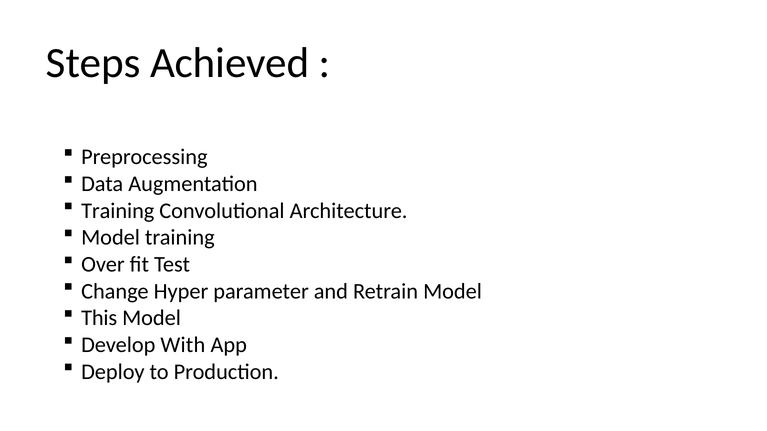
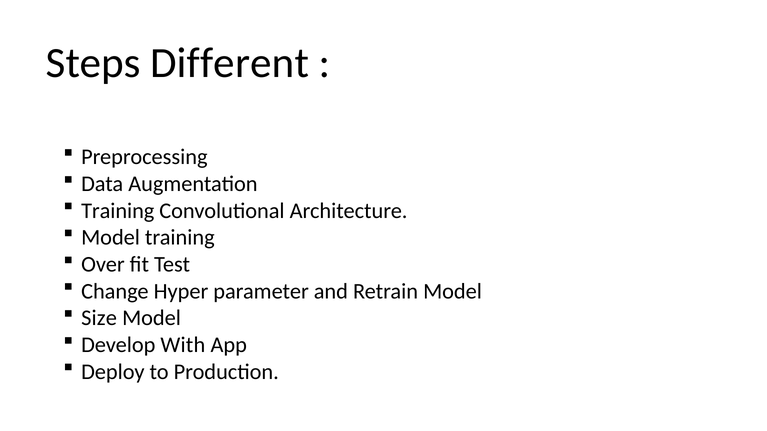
Achieved: Achieved -> Different (230, 63)
This: This -> Size (99, 318)
